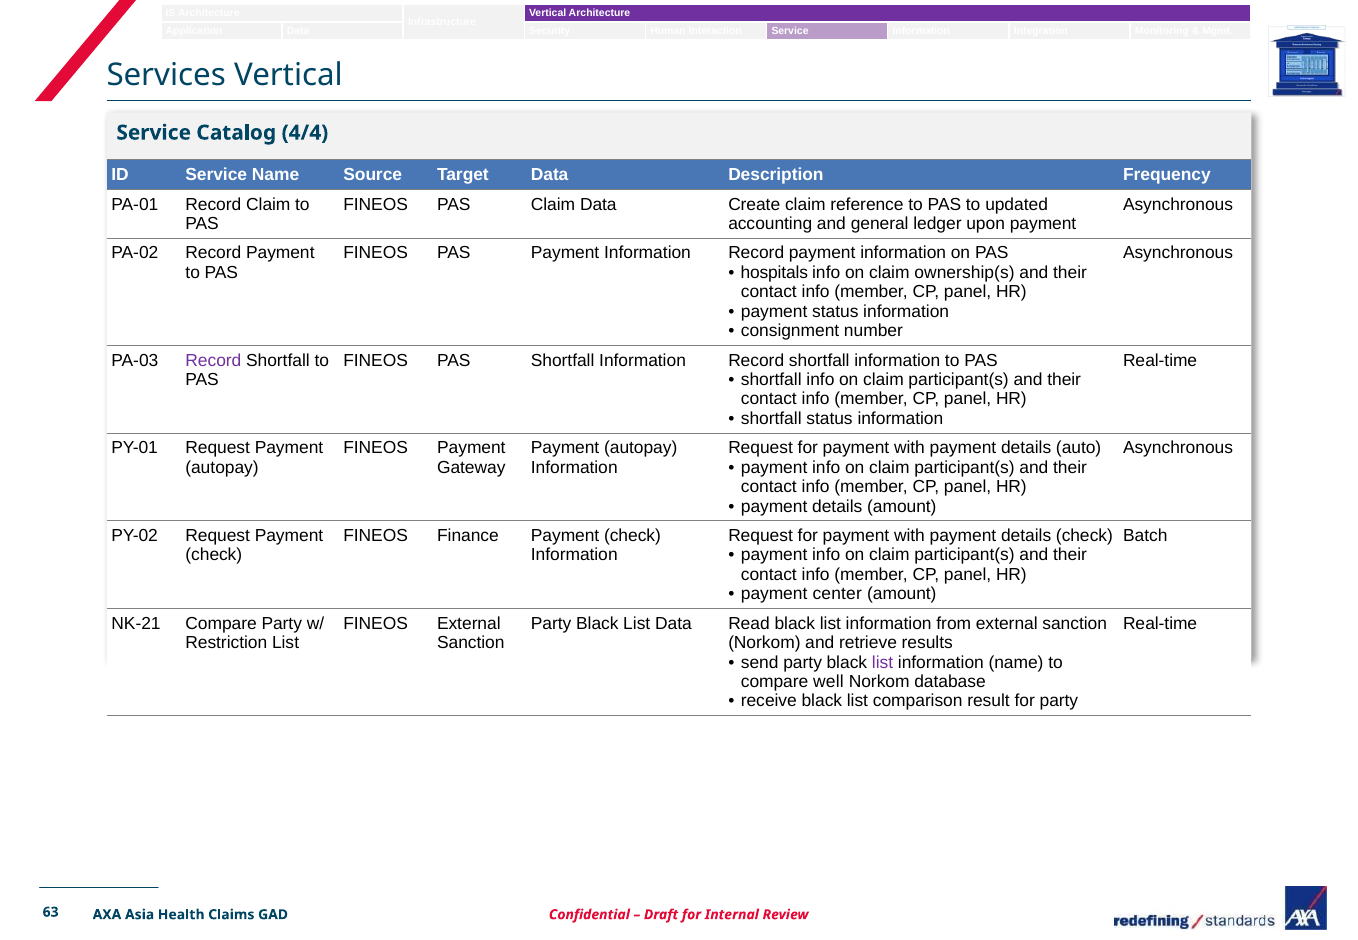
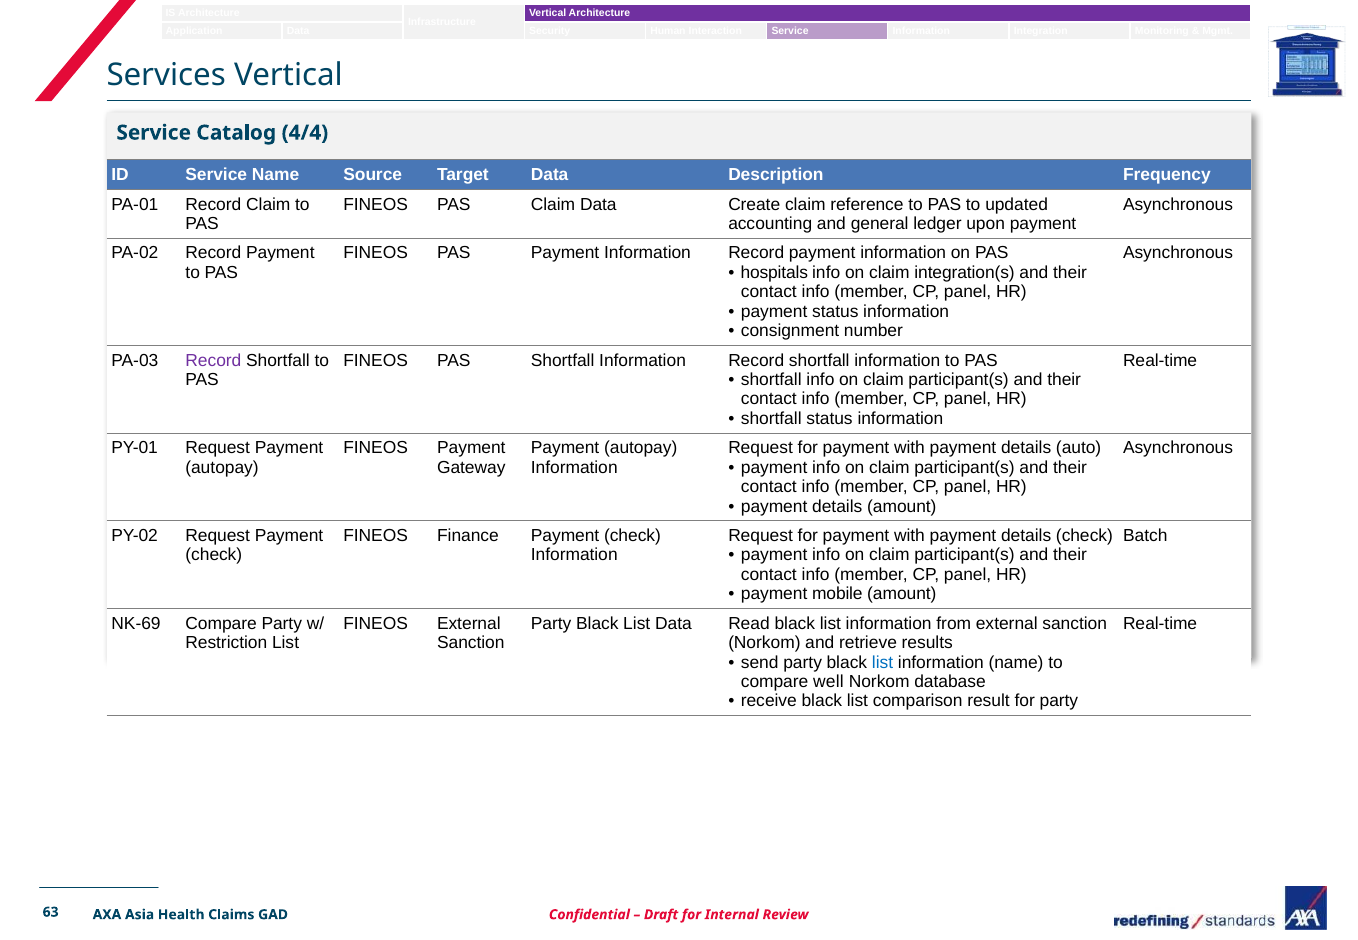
ownership(s: ownership(s -> integration(s (965, 273)
center: center -> mobile (837, 594)
NK-21: NK-21 -> NK-69 (136, 623)
list colour: purple -> blue (883, 662)
